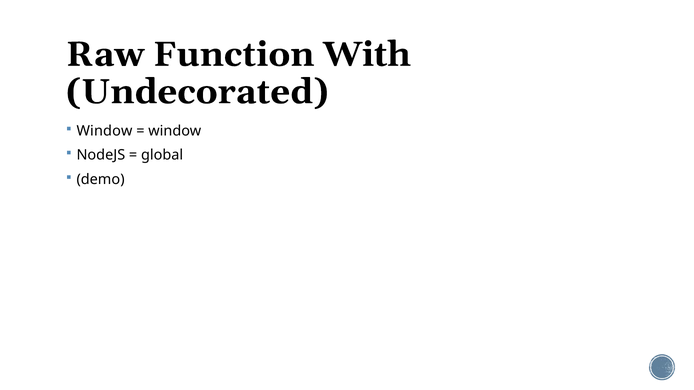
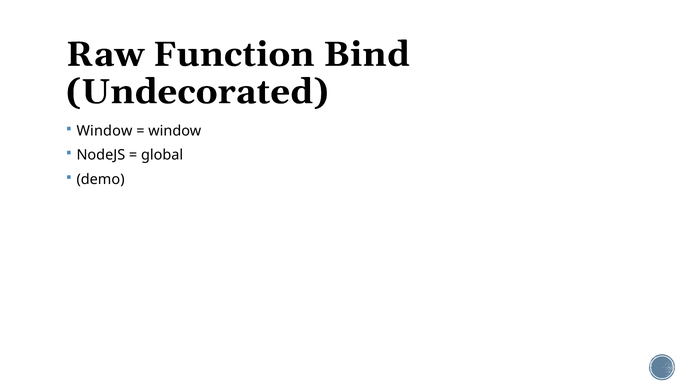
With: With -> Bind (367, 54)
